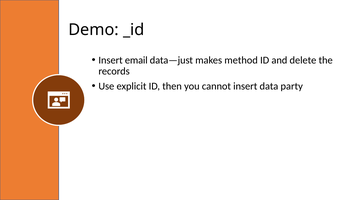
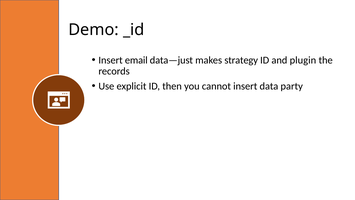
method: method -> strategy (241, 60)
delete: delete -> plugin (303, 60)
